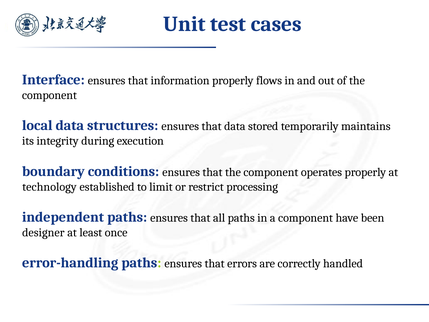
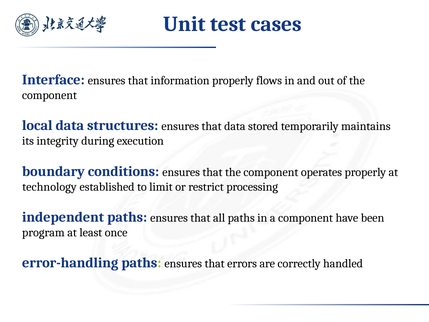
designer: designer -> program (43, 232)
